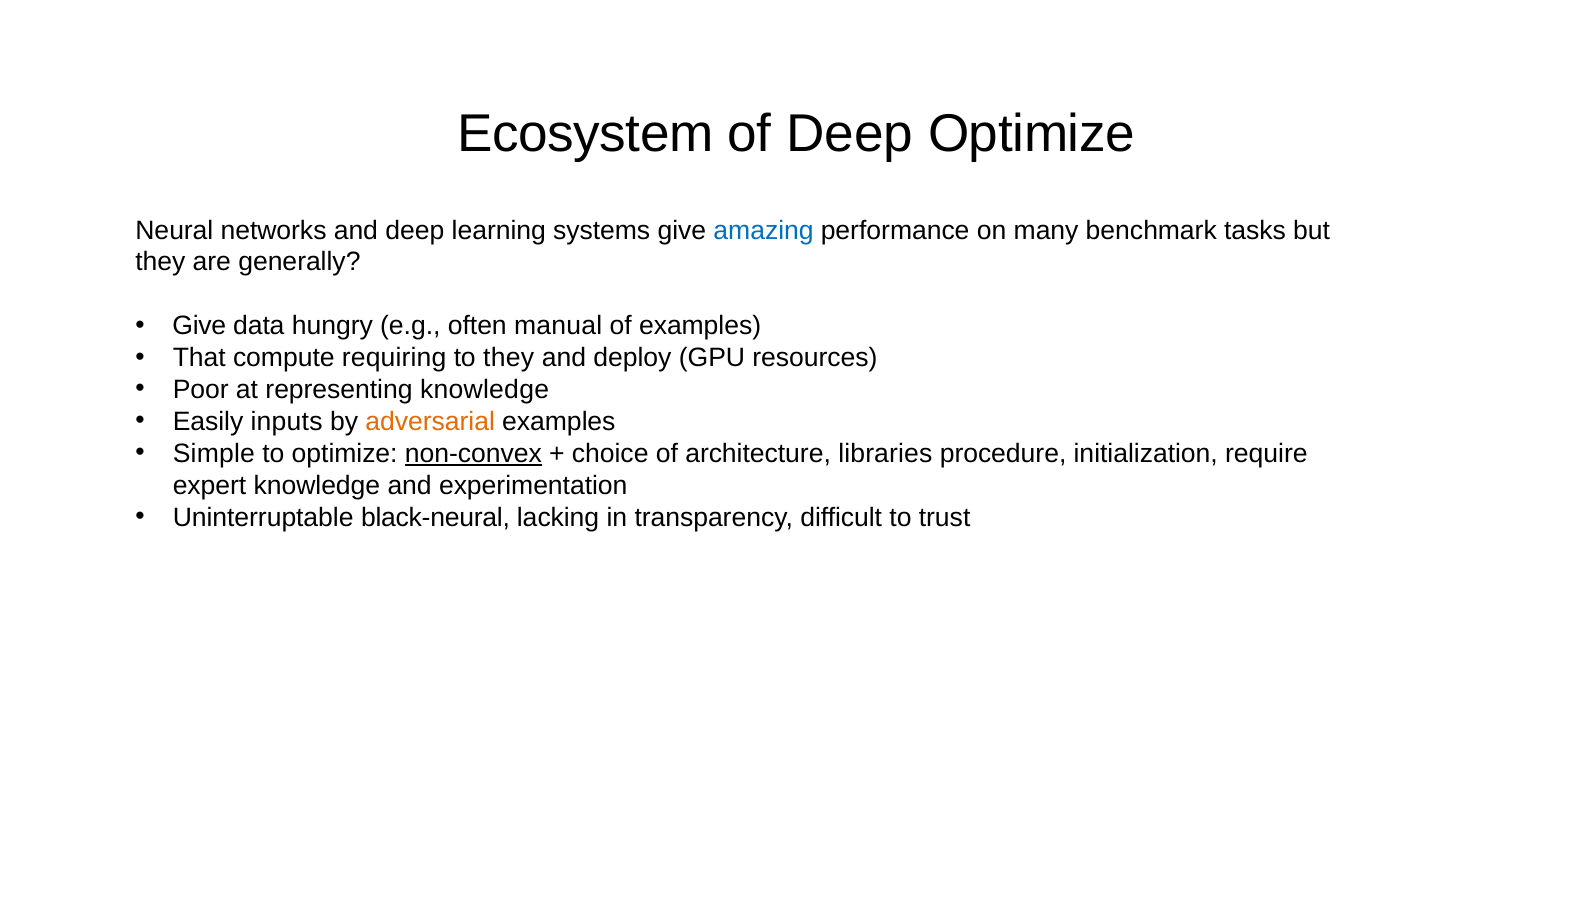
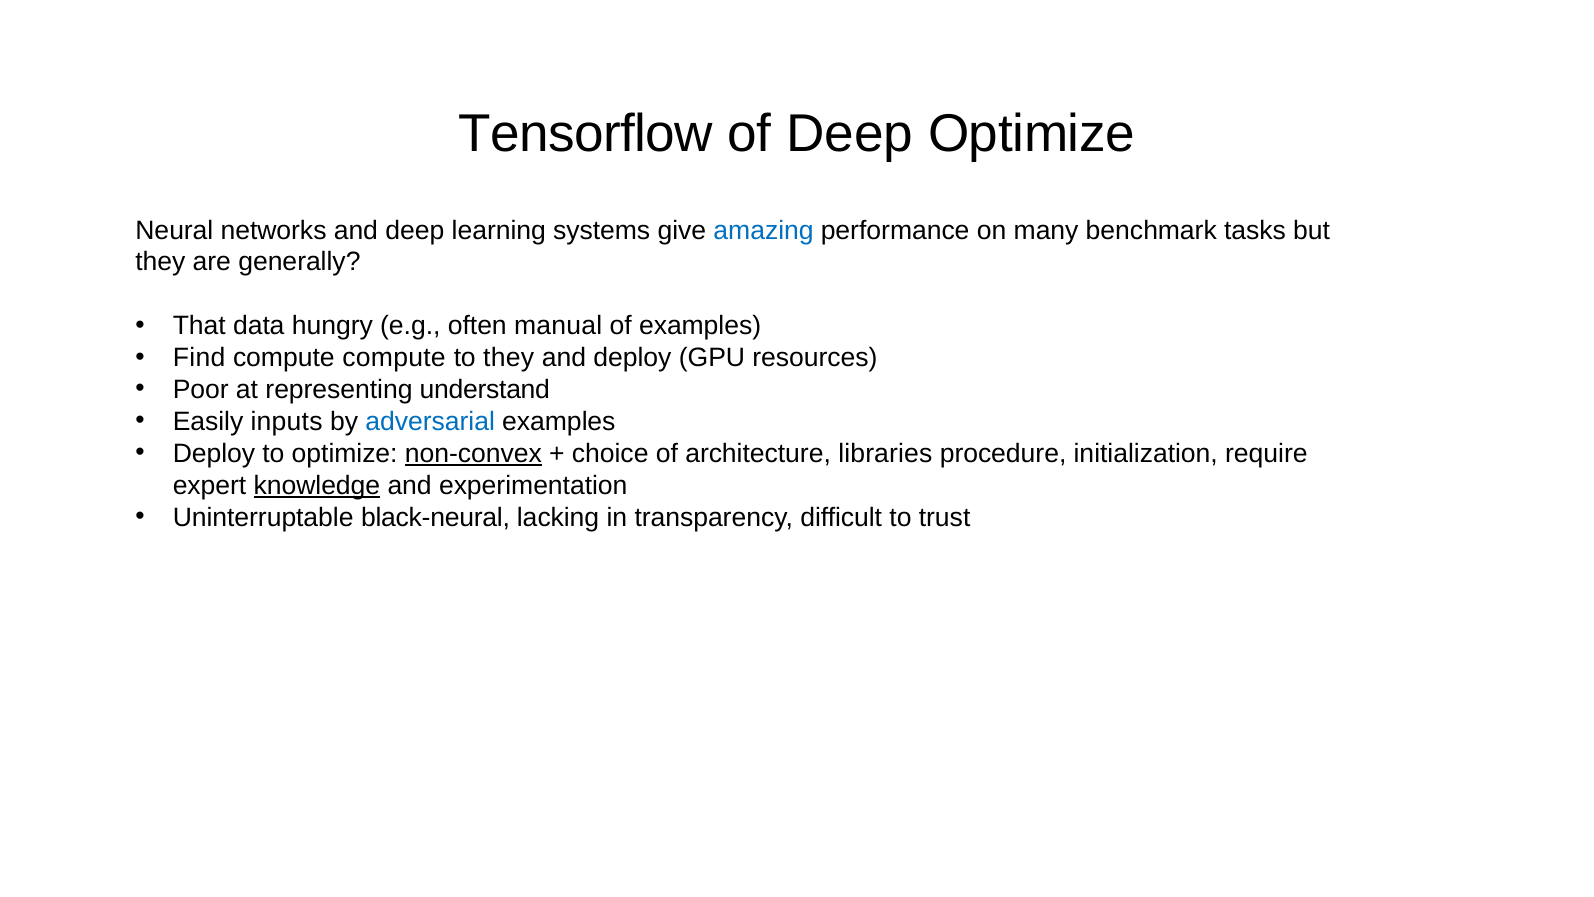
Ecosystem: Ecosystem -> Tensorflow (586, 134)
Give: Give -> That (199, 326)
That: That -> Find (199, 358)
compute requiring: requiring -> compute (394, 358)
representing knowledge: knowledge -> understand (485, 390)
adversarial colour: orange -> blue (430, 421)
Simple: Simple -> Deploy (214, 453)
knowledge underline: none -> present (317, 485)
